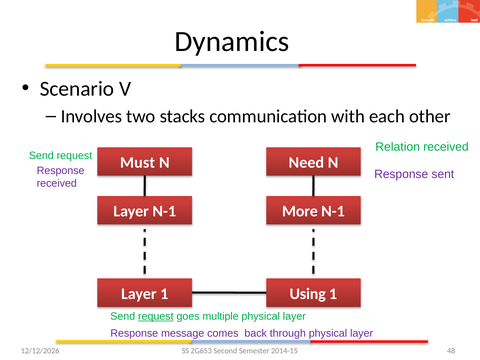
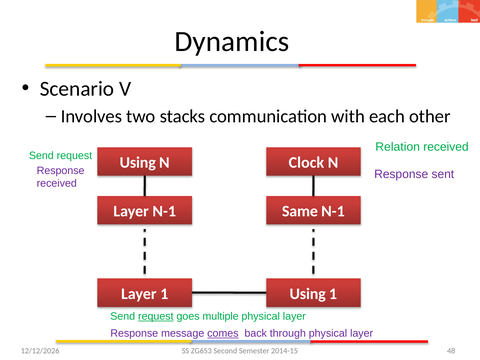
Must: Must -> Using (138, 163)
Need: Need -> Clock (306, 163)
More: More -> Same (300, 211)
comes underline: none -> present (223, 333)
